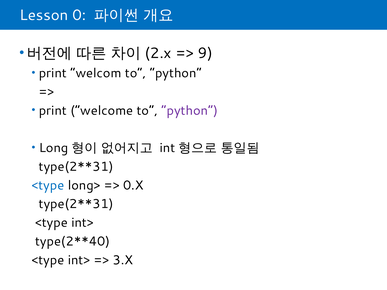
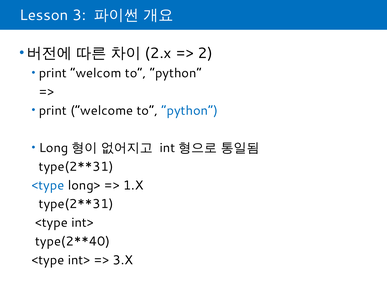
0: 0 -> 3 (79, 15)
9: 9 -> 2 (205, 53)
python colour: purple -> blue (190, 111)
0.X: 0.X -> 1.X (133, 185)
